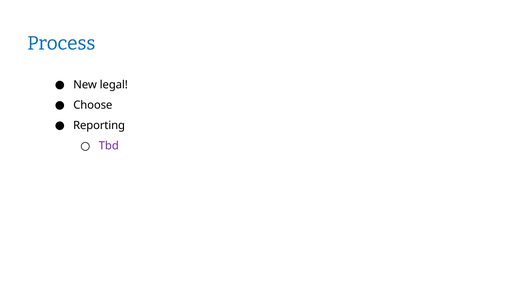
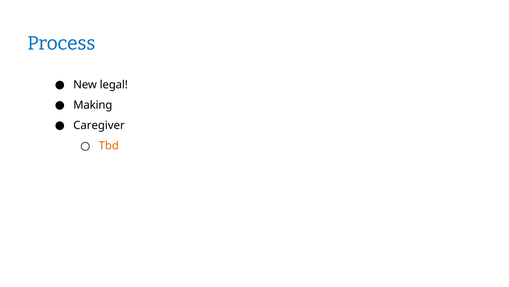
Choose: Choose -> Making (93, 105)
Reporting: Reporting -> Caregiver (99, 125)
Tbd colour: purple -> orange (109, 145)
